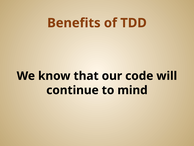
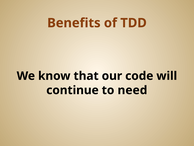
mind: mind -> need (132, 90)
